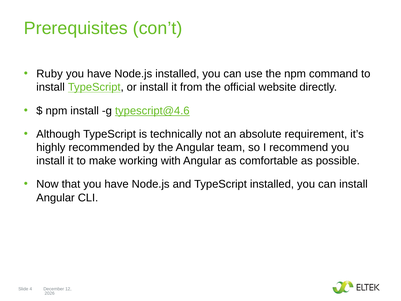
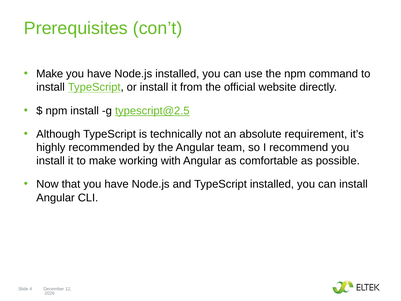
Ruby: Ruby -> Make (50, 74)
typescript@4.6: typescript@4.6 -> typescript@2.5 (152, 111)
